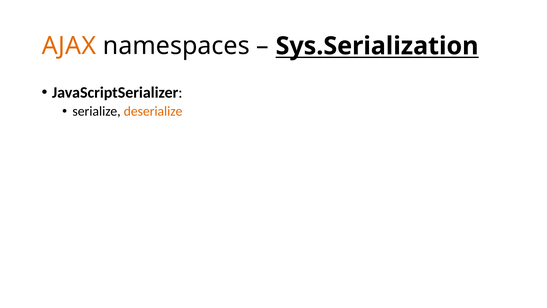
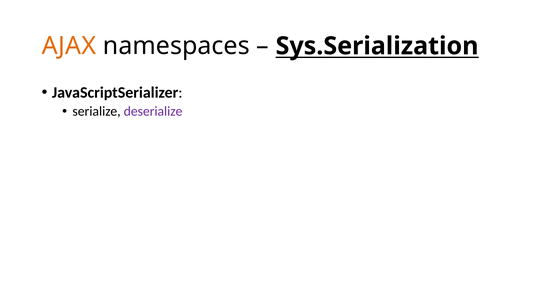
deserialize colour: orange -> purple (153, 111)
